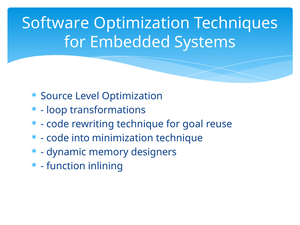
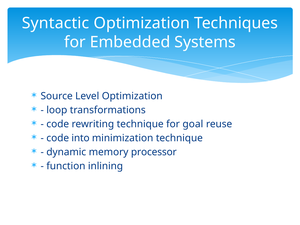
Software: Software -> Syntactic (56, 23)
designers: designers -> processor (154, 152)
